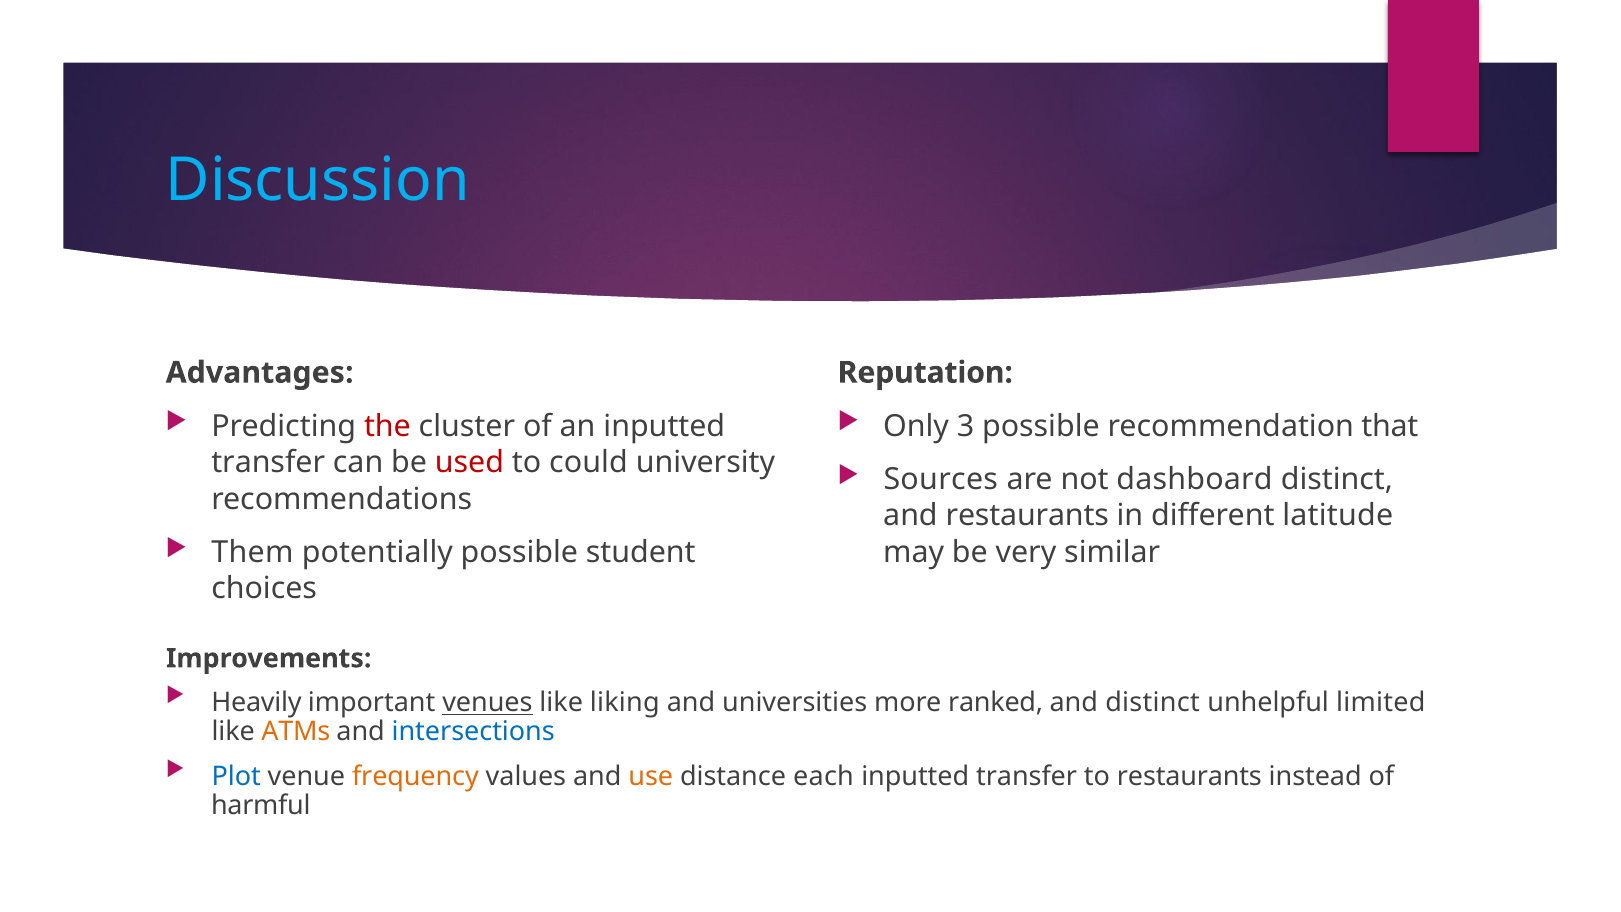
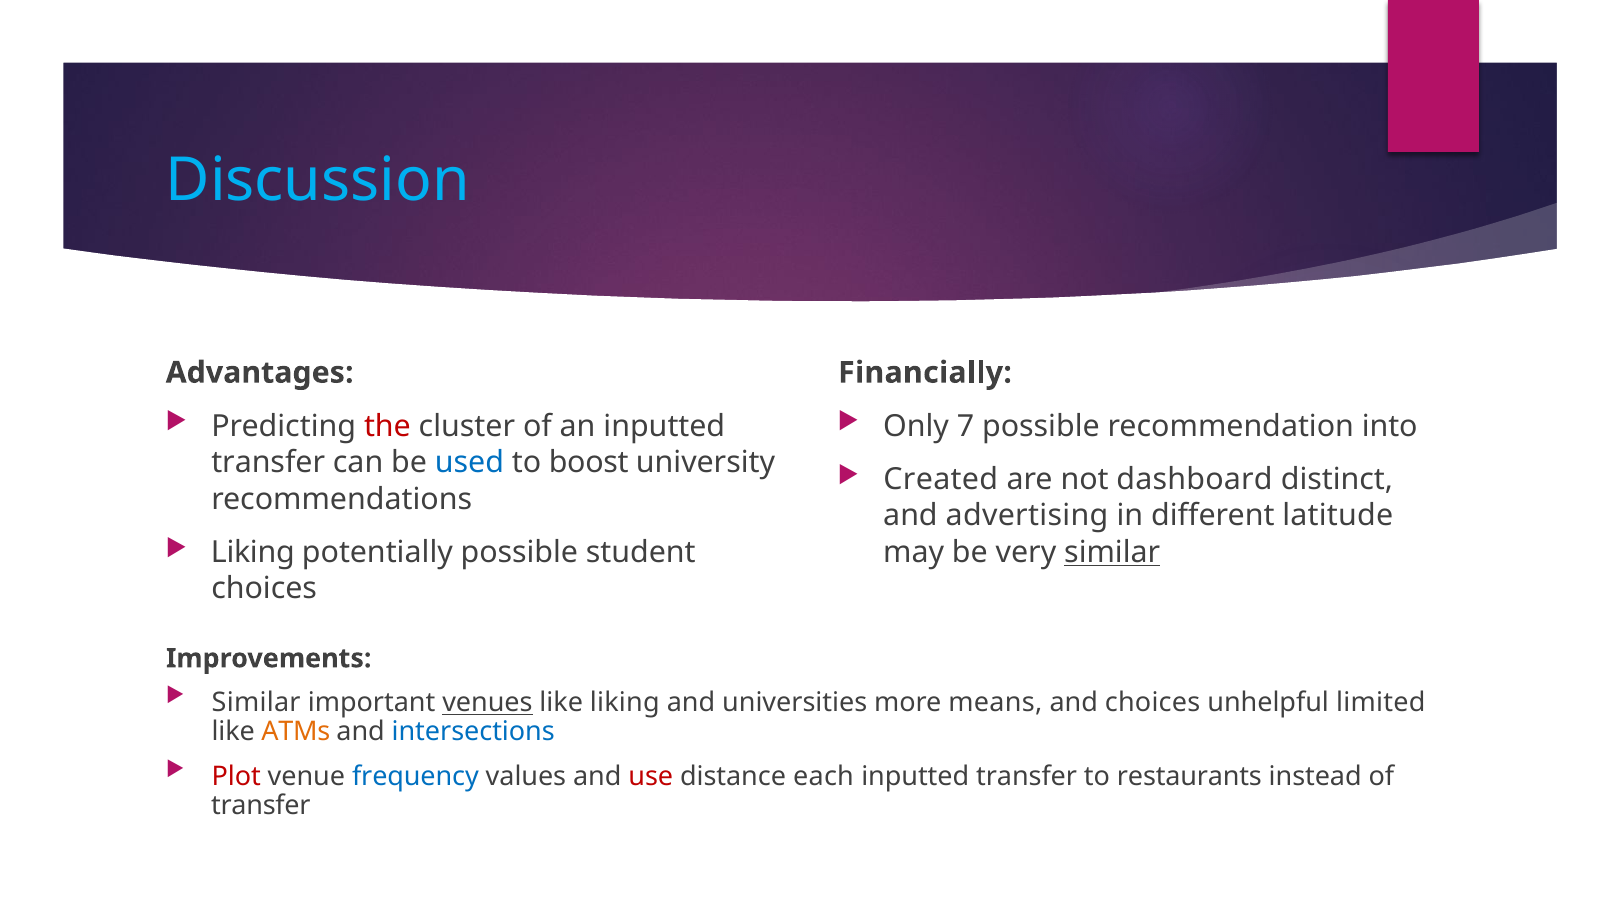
Reputation: Reputation -> Financially (925, 373)
3: 3 -> 7 (966, 426)
that: that -> into (1390, 426)
used colour: red -> blue (469, 462)
could: could -> boost (589, 462)
Sources: Sources -> Created (941, 479)
and restaurants: restaurants -> advertising (1027, 516)
Them: Them -> Liking (253, 552)
similar underline: none -> present (1112, 552)
Heavily: Heavily -> Similar (256, 703)
ranked: ranked -> means (995, 703)
and distinct: distinct -> choices (1153, 703)
Plot colour: blue -> red (236, 776)
frequency colour: orange -> blue (415, 776)
use colour: orange -> red (651, 776)
harmful: harmful -> transfer (261, 805)
